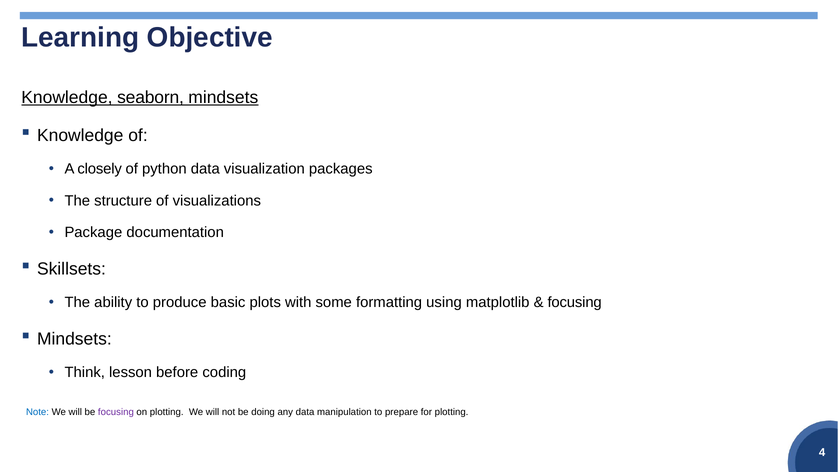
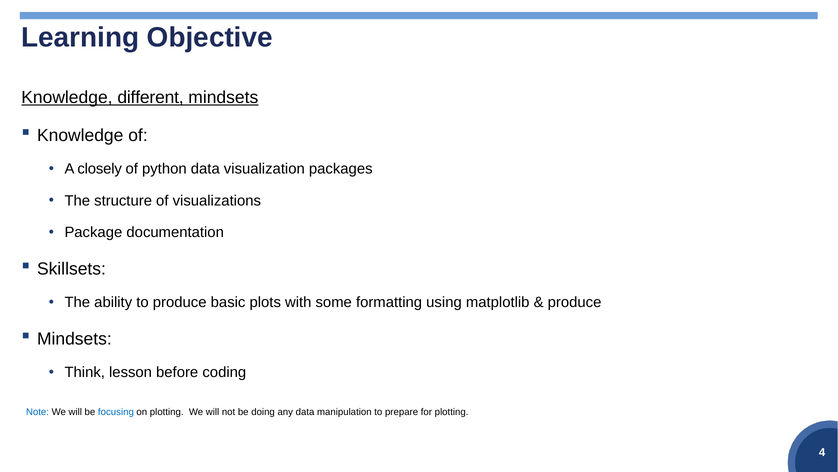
seaborn: seaborn -> different (151, 97)
focusing: focusing -> produce (575, 302)
focusing colour: purple -> blue (116, 411)
